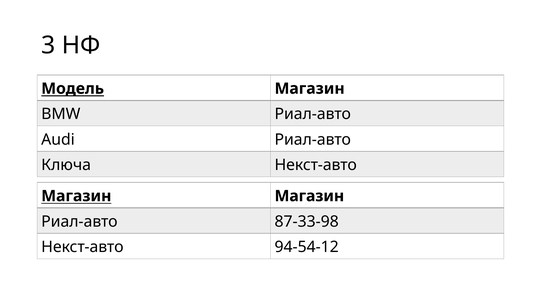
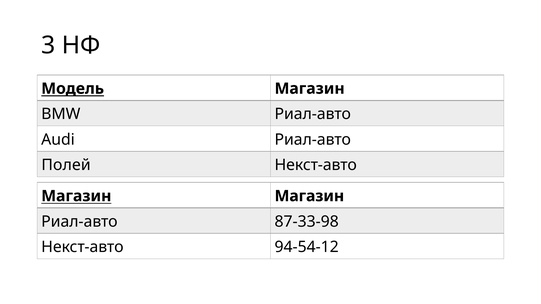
Ключа: Ключа -> Полей (66, 165)
